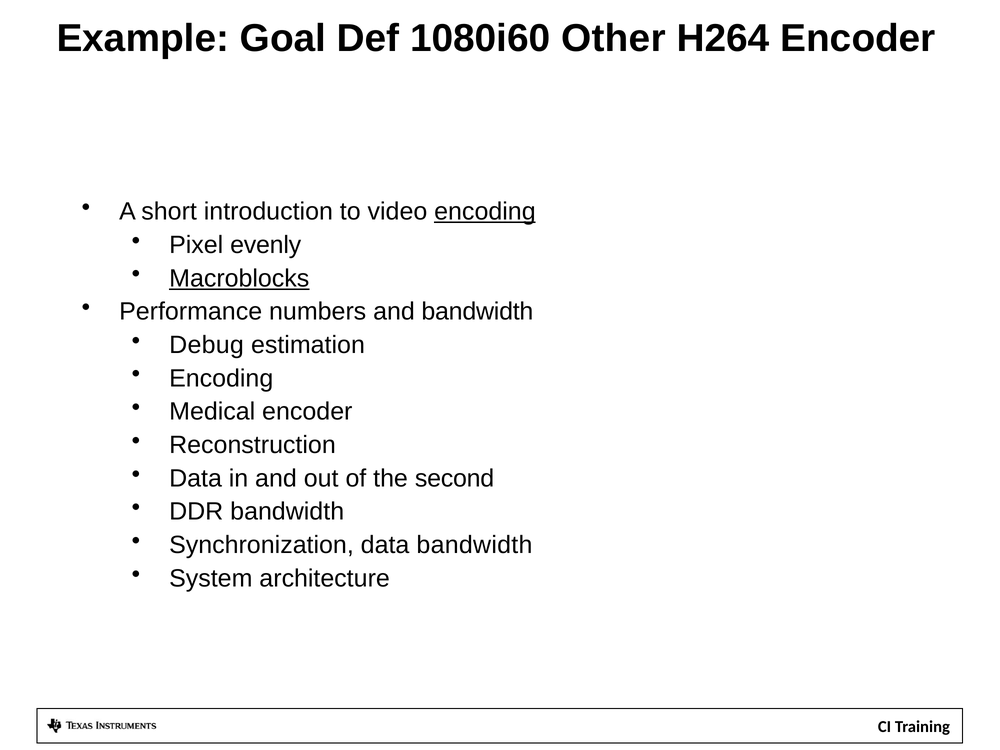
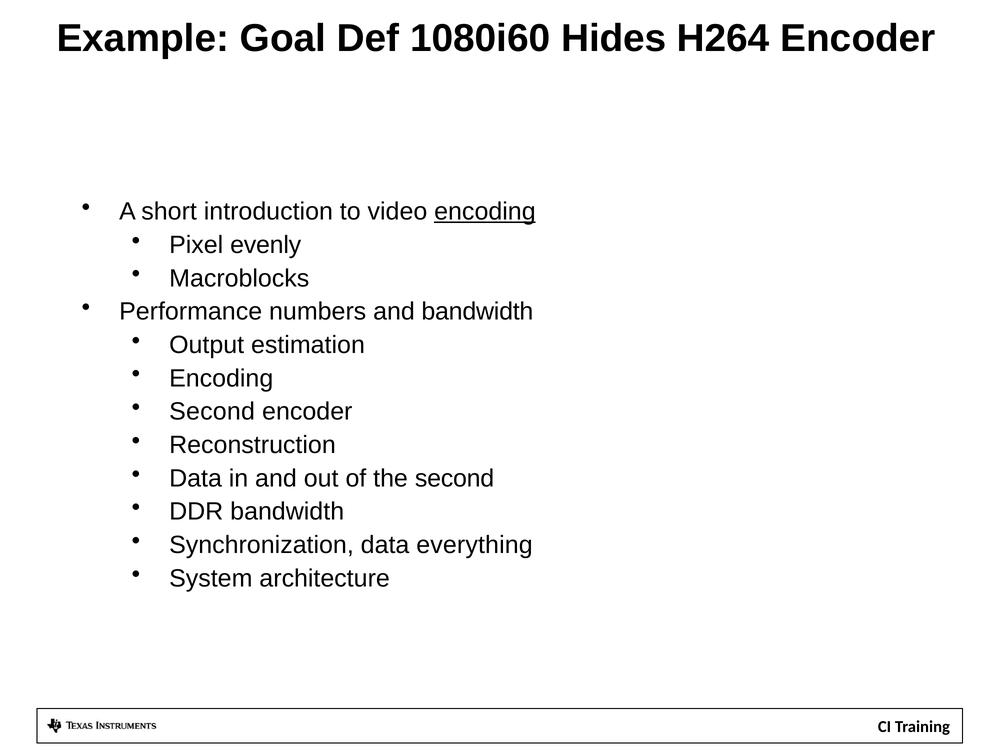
Other: Other -> Hides (614, 39)
Macroblocks underline: present -> none (239, 278)
Debug: Debug -> Output (207, 345)
Medical: Medical -> Second (212, 412)
data bandwidth: bandwidth -> everything (475, 545)
